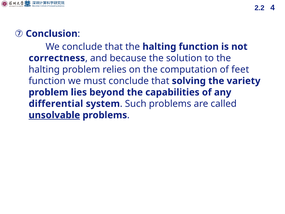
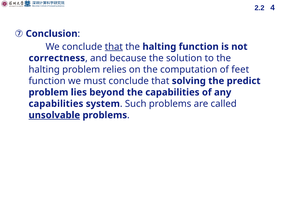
that underline: none -> present (114, 47)
variety: variety -> predict (244, 81)
differential: differential -> capabilities (56, 104)
